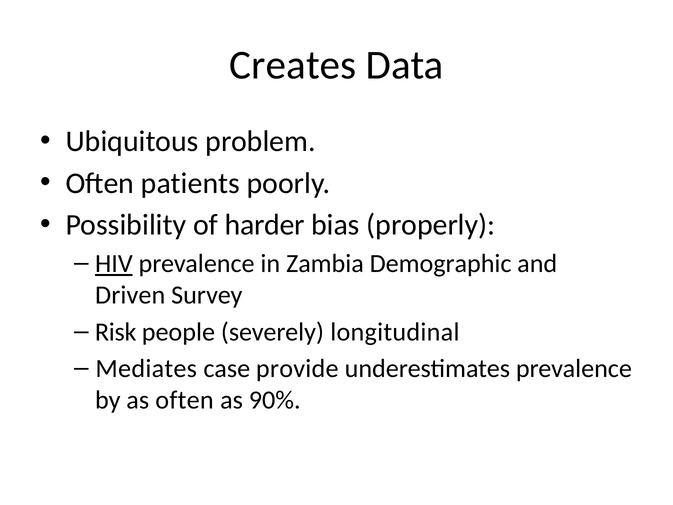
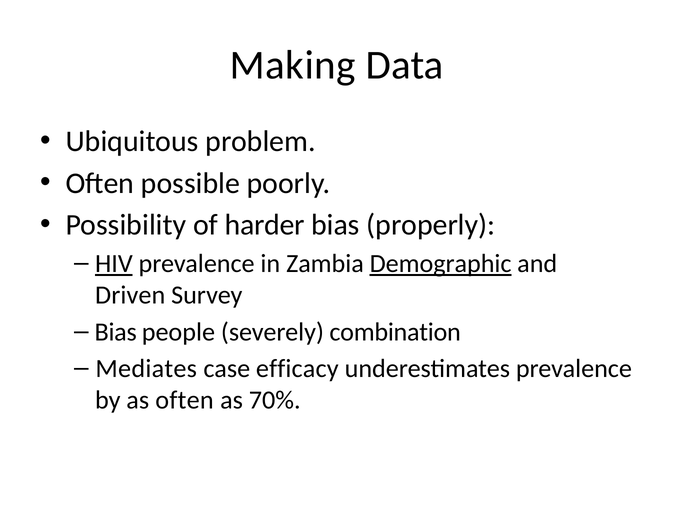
Creates: Creates -> Making (293, 65)
patients: patients -> possible (190, 183)
Demographic underline: none -> present (441, 264)
Risk: Risk -> Bias (116, 332)
longitudinal: longitudinal -> combination (395, 332)
provide: provide -> efficacy (297, 368)
90%: 90% -> 70% (275, 400)
